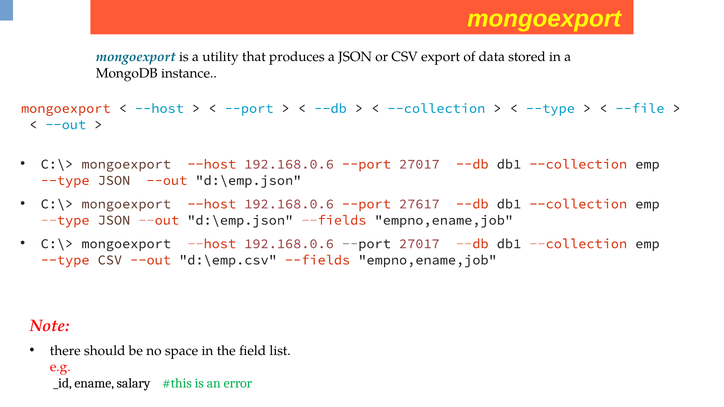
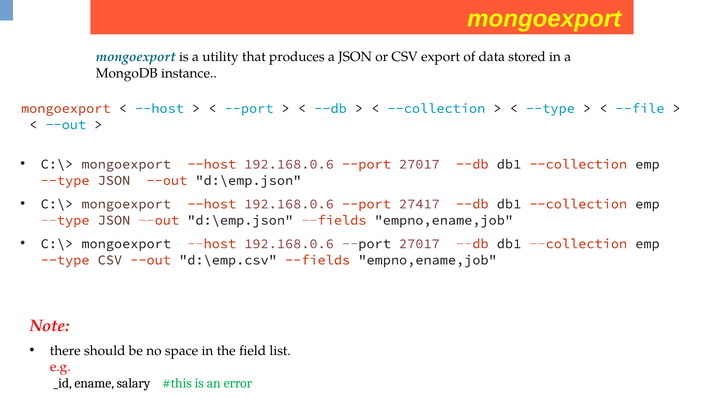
27617: 27617 -> 27417 (419, 204)
